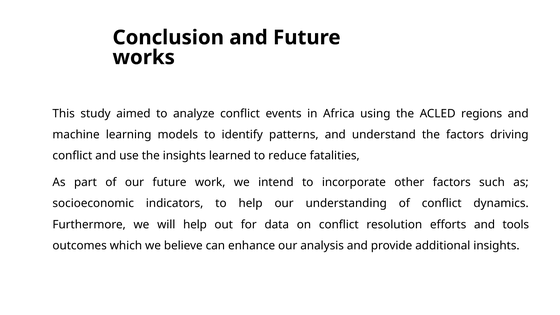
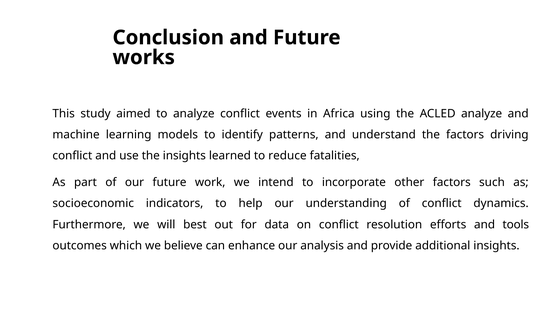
ACLED regions: regions -> analyze (482, 113)
will help: help -> best (195, 224)
